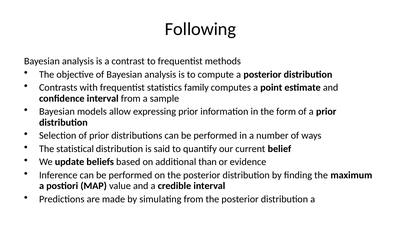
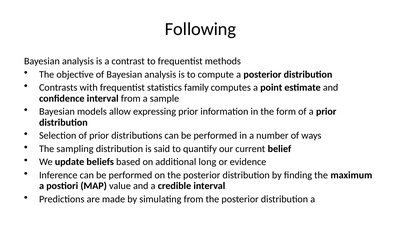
statistical: statistical -> sampling (75, 149)
than: than -> long (207, 162)
